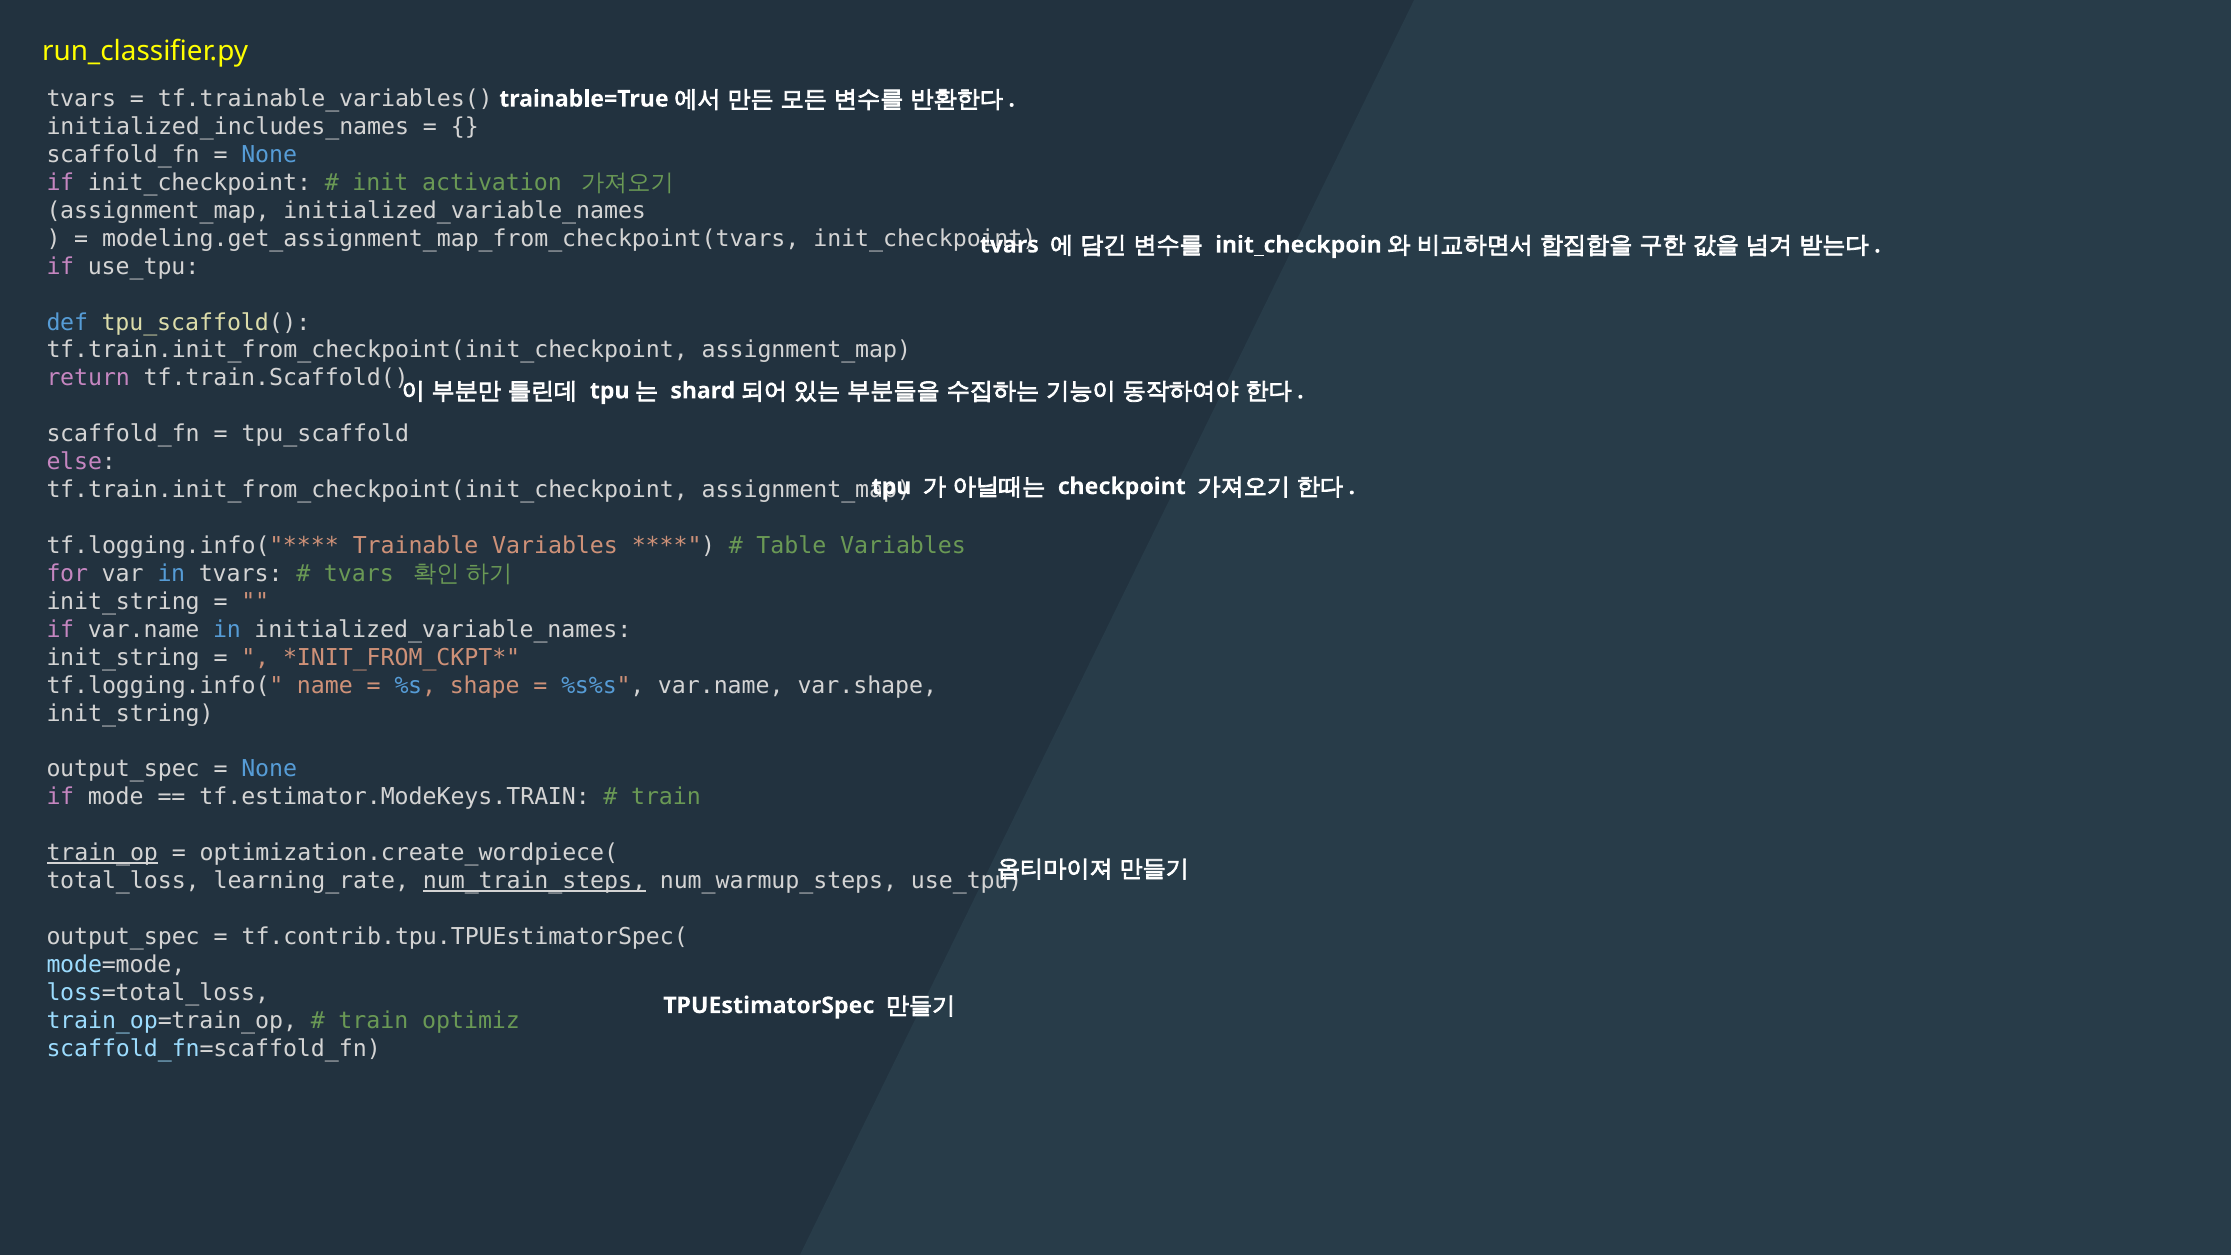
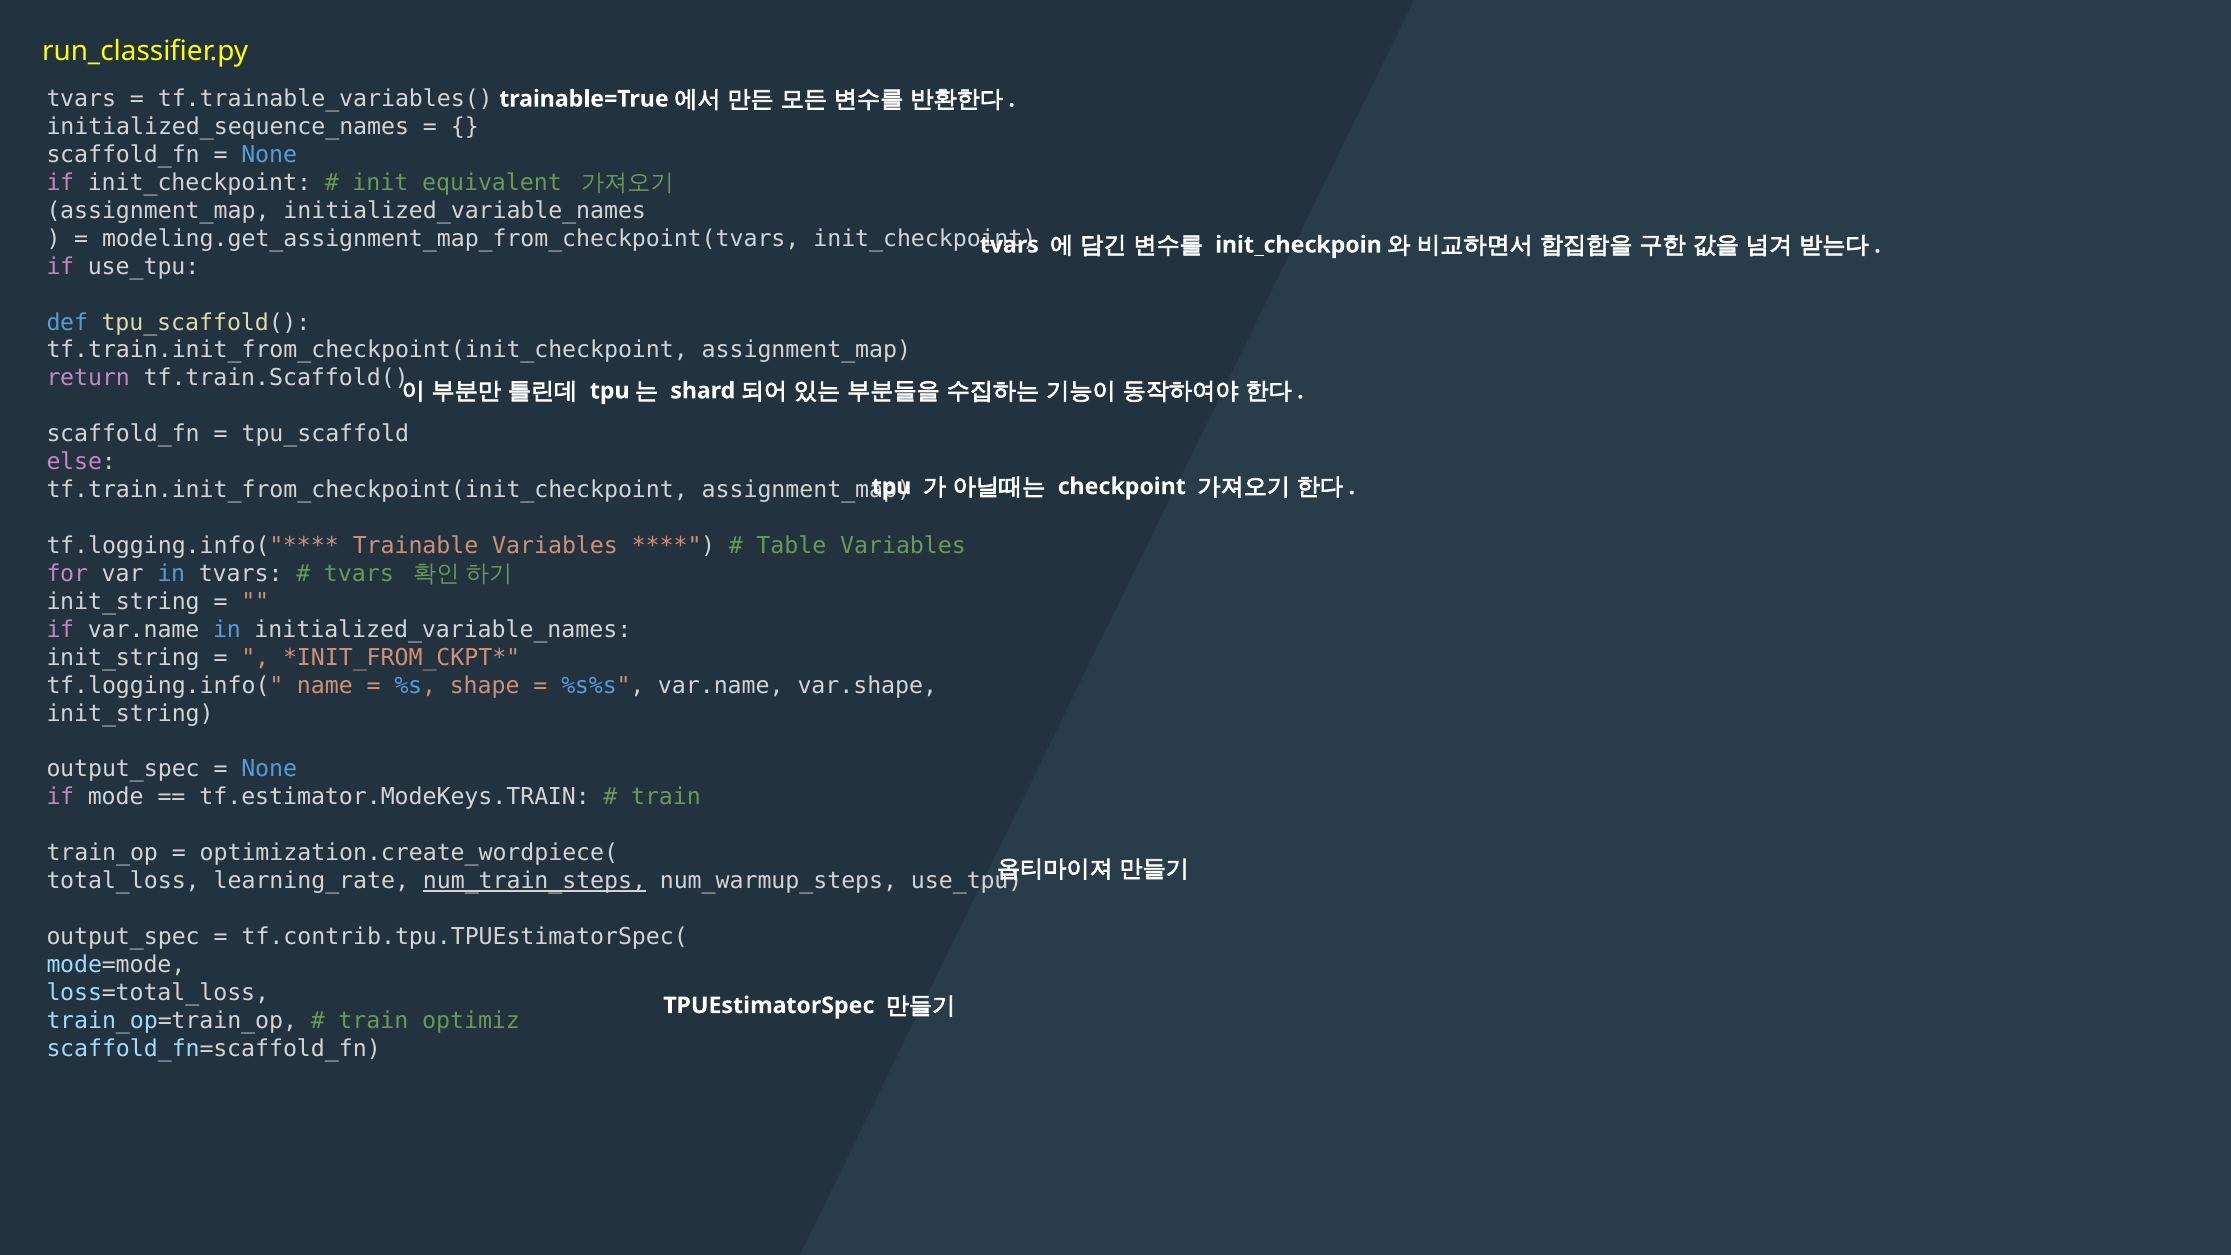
initialized_includes_names: initialized_includes_names -> initialized_sequence_names (228, 127)
activation: activation -> equivalent (492, 183)
train_op underline: present -> none (102, 853)
